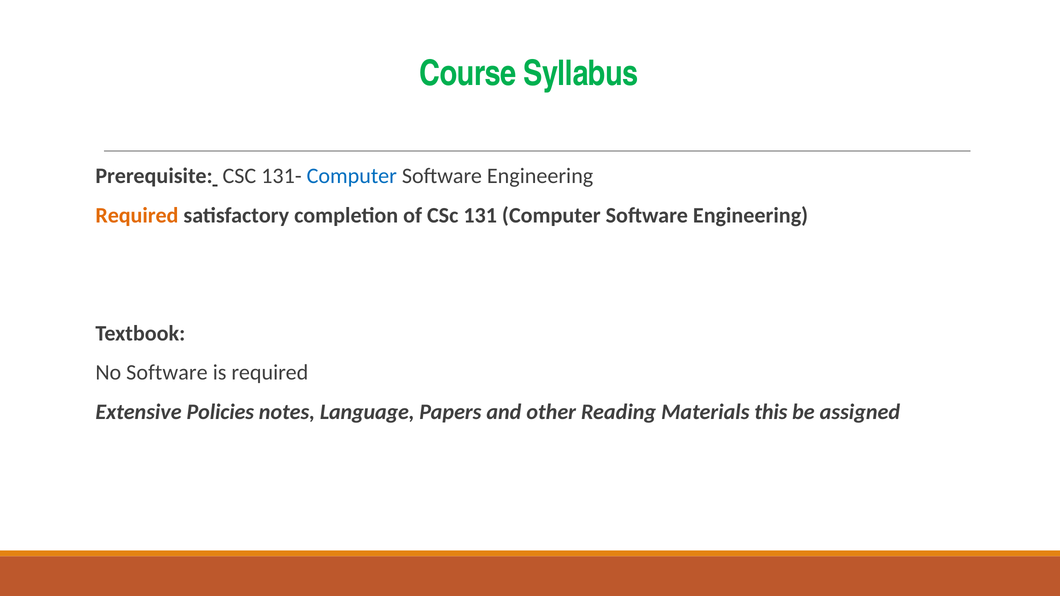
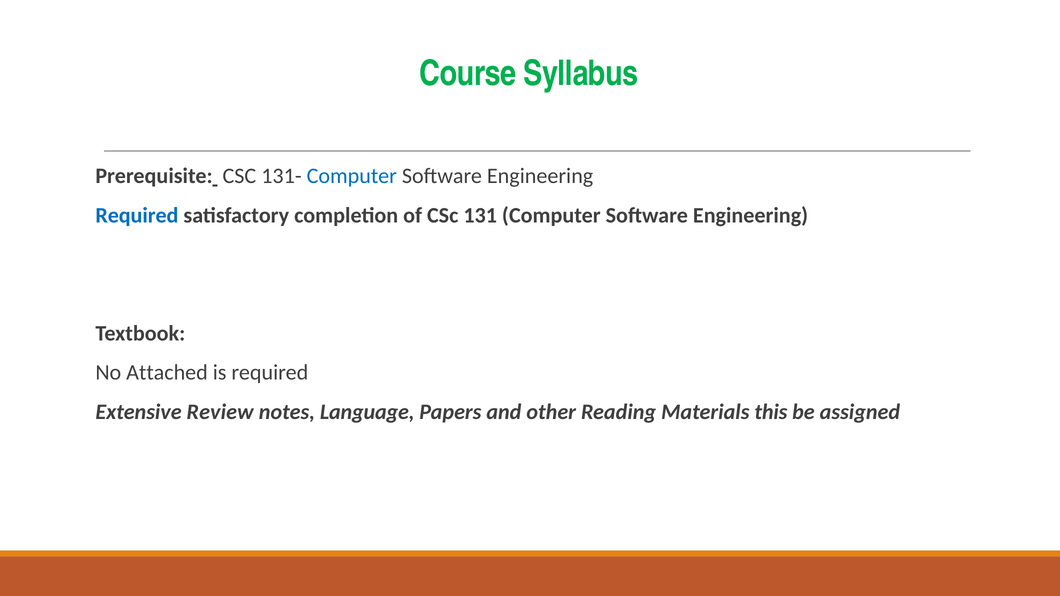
Required colour: orange -> blue (137, 216)
No Software: Software -> Attached (167, 373)
Policies: Policies -> Review (220, 412)
